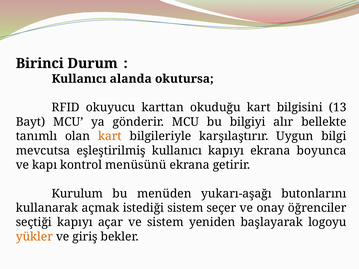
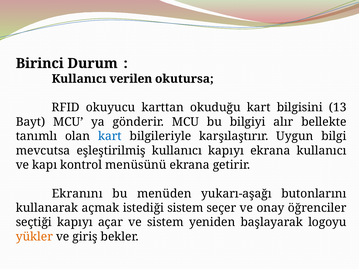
alanda: alanda -> verilen (131, 79)
kart colour: orange -> blue (110, 136)
ekrana boyunca: boyunca -> kullanıcı (322, 151)
Kurulum: Kurulum -> Ekranını (77, 194)
